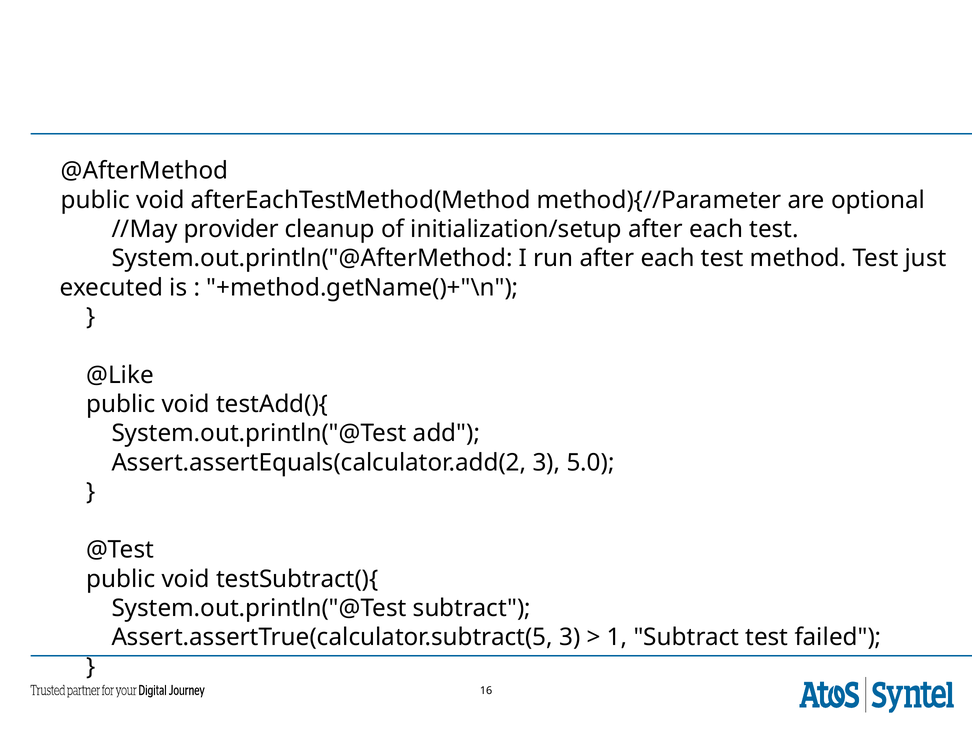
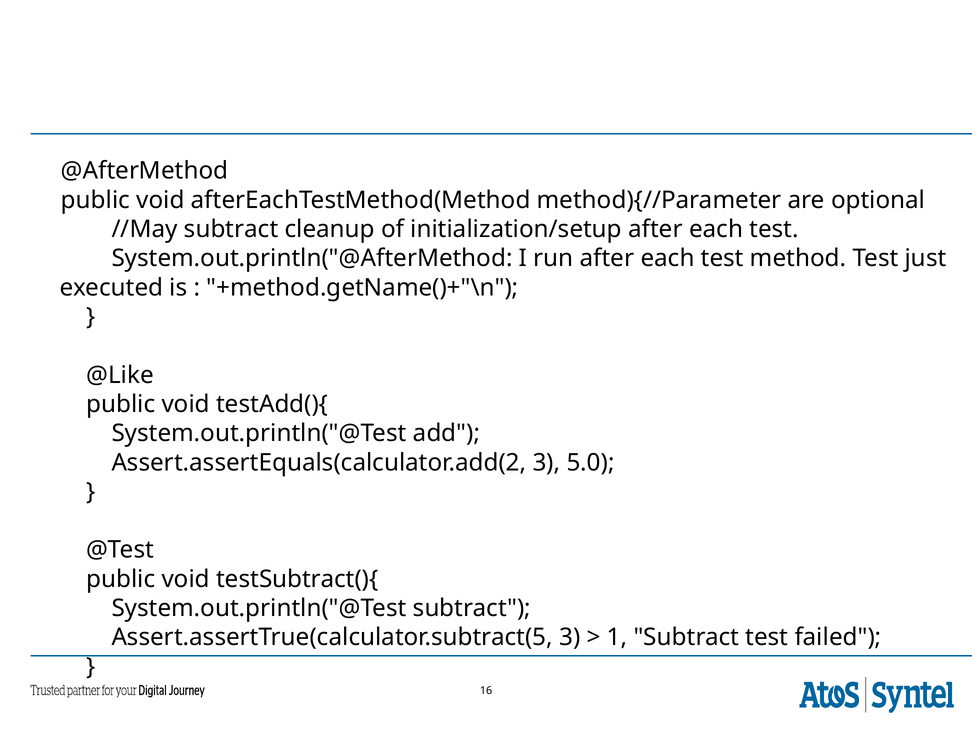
//May provider: provider -> subtract (231, 229)
